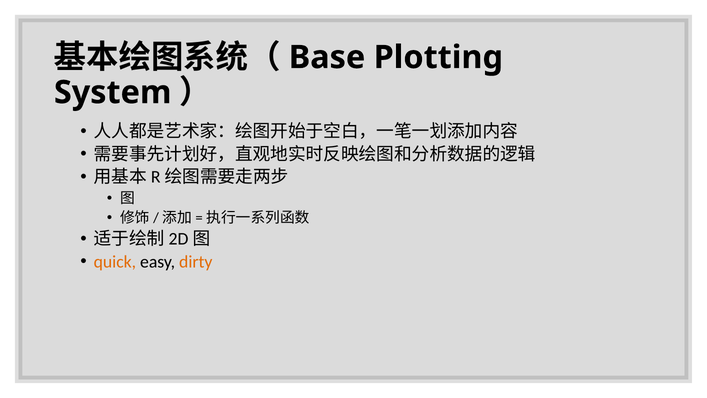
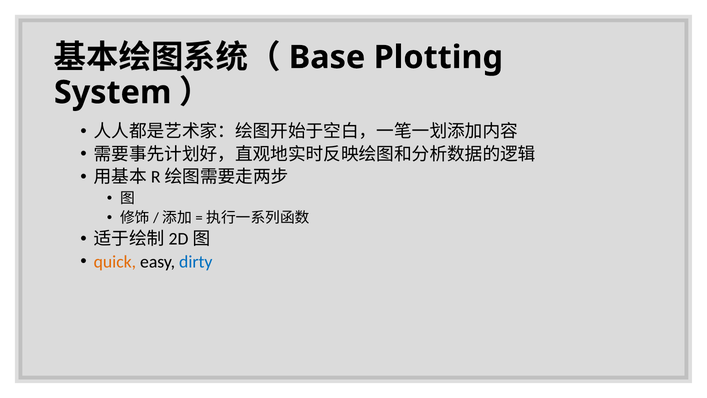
dirty colour: orange -> blue (196, 262)
